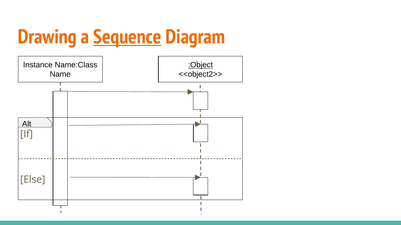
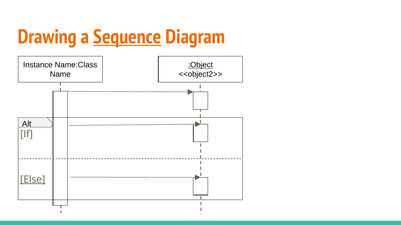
Else underline: none -> present (33, 180)
